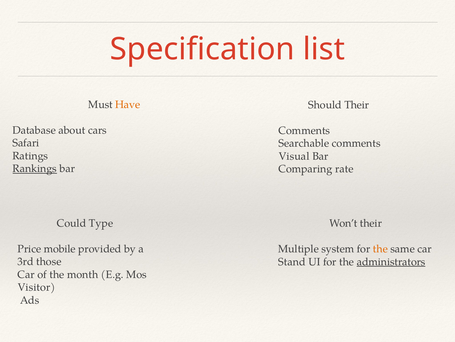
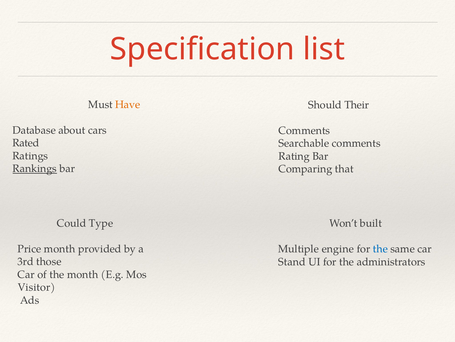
Safari: Safari -> Rated (26, 143)
Visual: Visual -> Rating (294, 156)
rate: rate -> that (344, 169)
Won’t their: their -> built (371, 223)
Price mobile: mobile -> month (60, 248)
system: system -> engine (338, 248)
the colour: orange -> blue (380, 248)
administrators underline: present -> none (391, 261)
